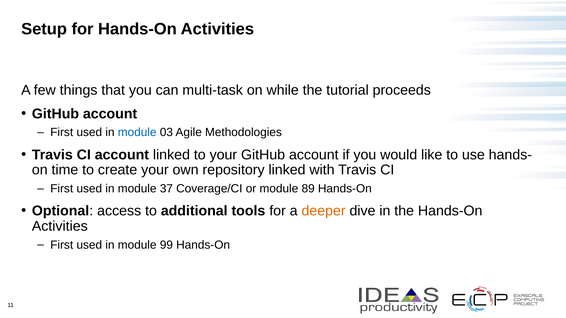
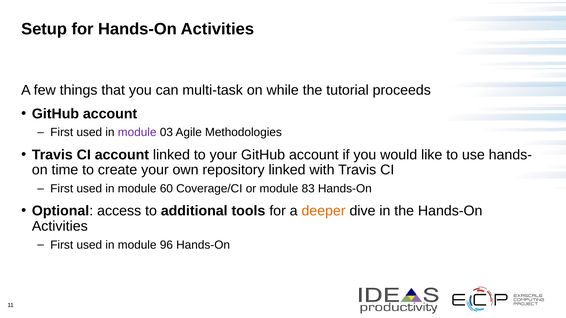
module colour: blue -> purple (137, 133)
37: 37 -> 60 (166, 189)
89: 89 -> 83 (308, 189)
99: 99 -> 96 (166, 245)
